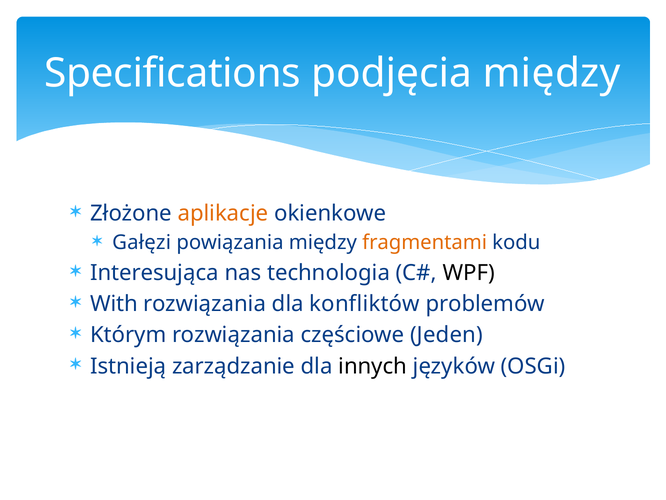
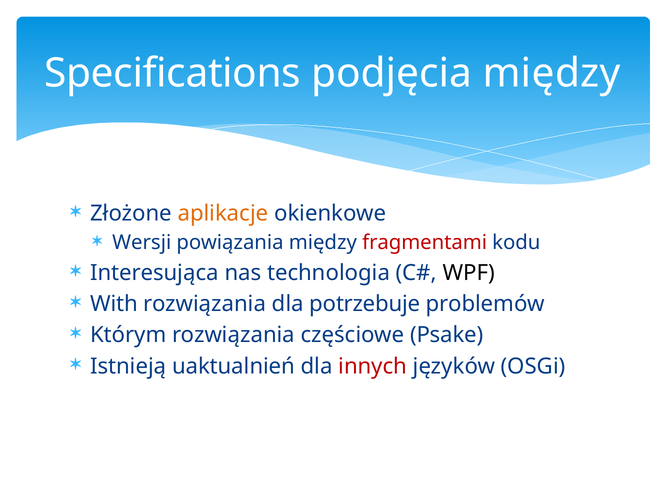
Gałęzi: Gałęzi -> Wersji (142, 243)
fragmentami colour: orange -> red (425, 243)
konfliktów: konfliktów -> potrzebuje (365, 304)
Jeden: Jeden -> Psake (447, 335)
zarządzanie: zarządzanie -> uaktualnień (234, 366)
innych colour: black -> red (373, 366)
